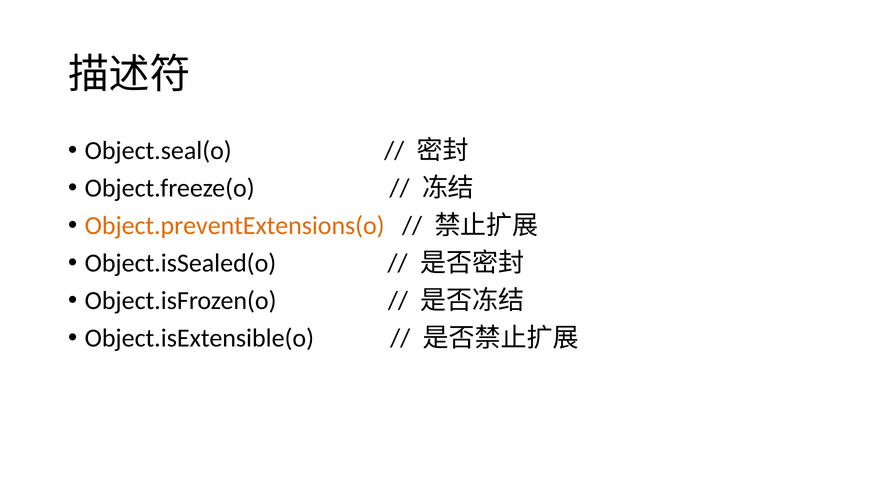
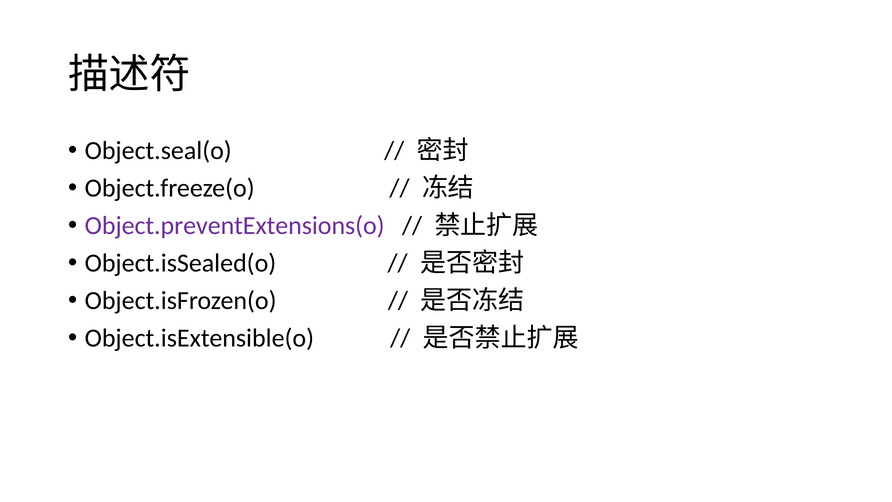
Object.preventExtensions(o colour: orange -> purple (235, 226)
